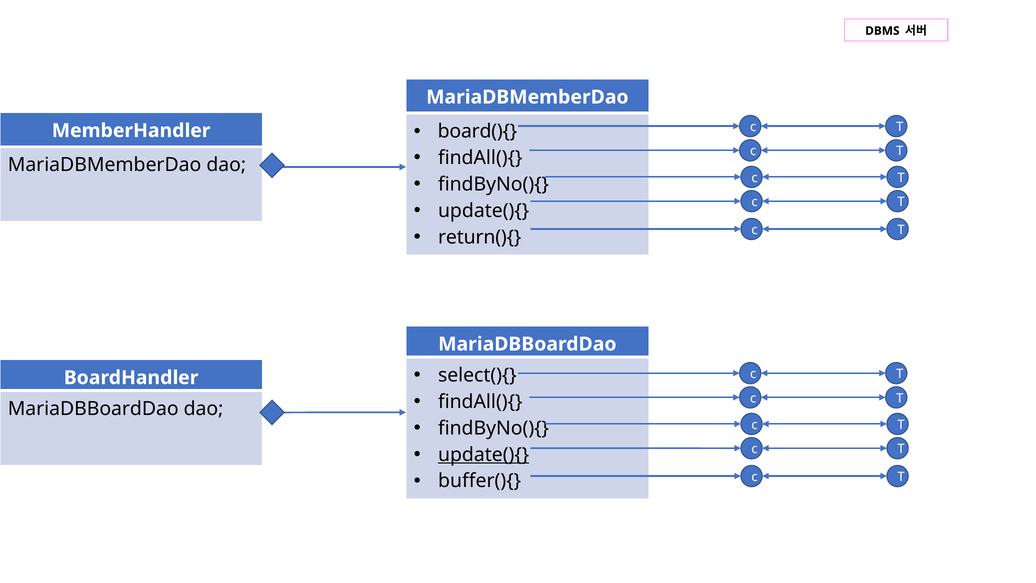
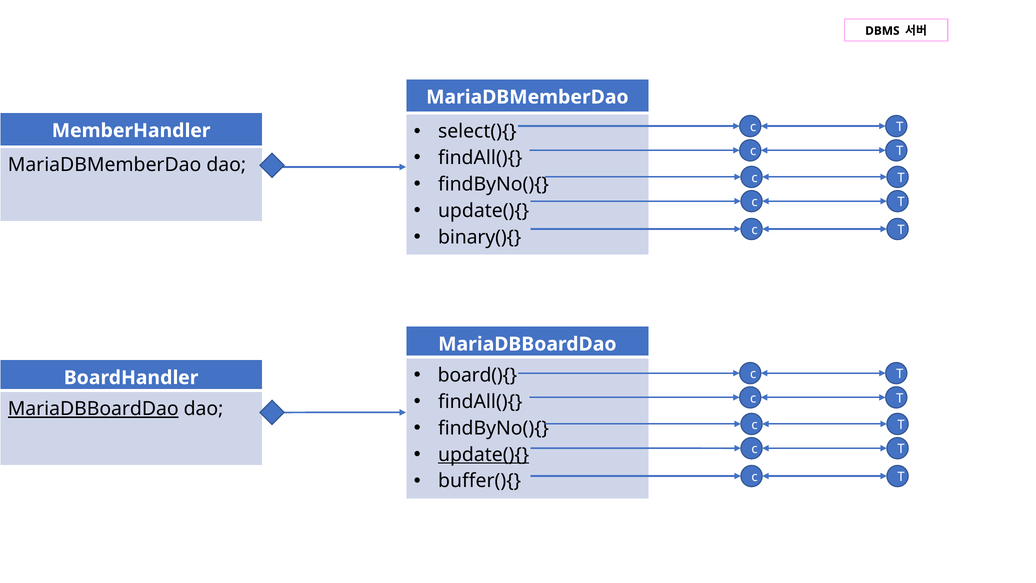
board(){: board(){ -> select(){ (477, 131)
return(){: return(){ -> binary(){ (480, 237)
select(){: select(){ -> board(){ (477, 375)
MariaDBBoardDao underline: none -> present (93, 409)
